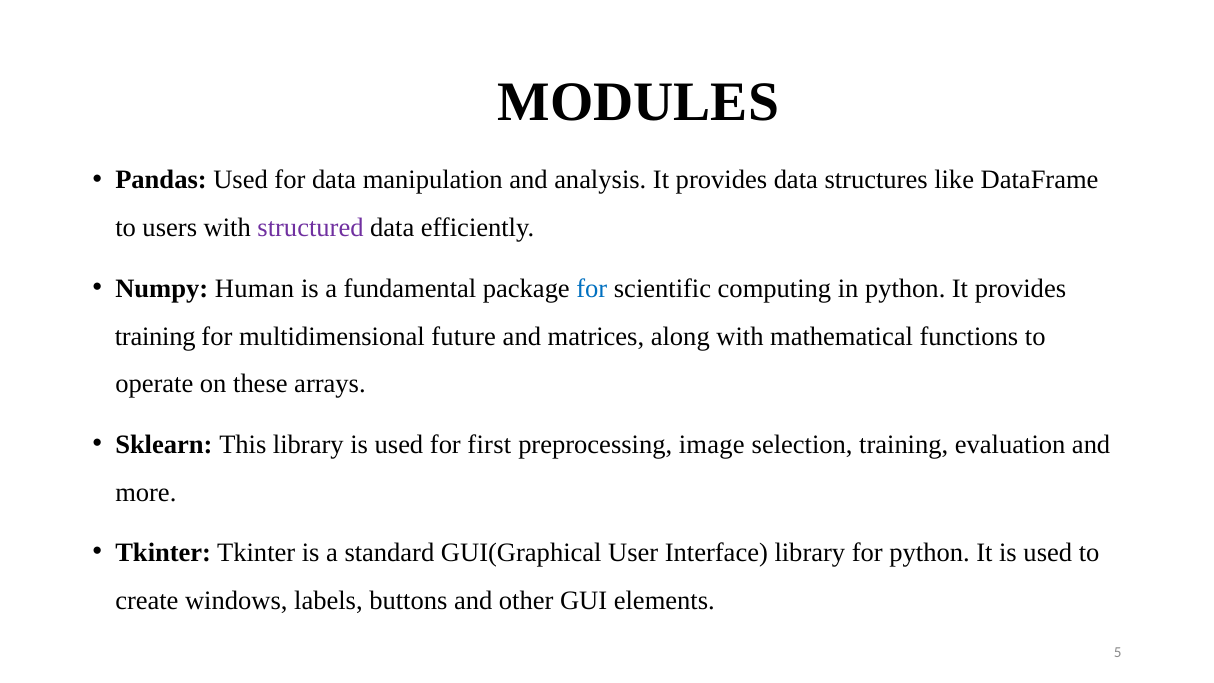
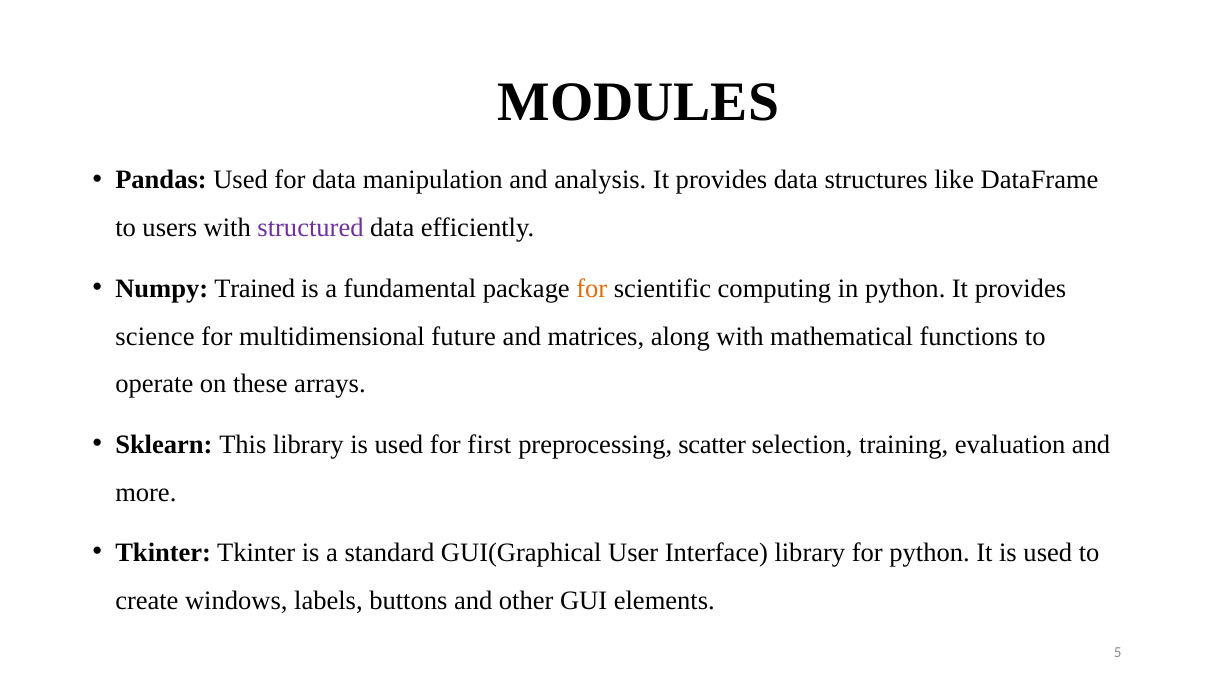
Human: Human -> Trained (255, 288)
for colour: blue -> orange (592, 288)
training: training -> science (155, 336)
image: image -> scatter (712, 444)
